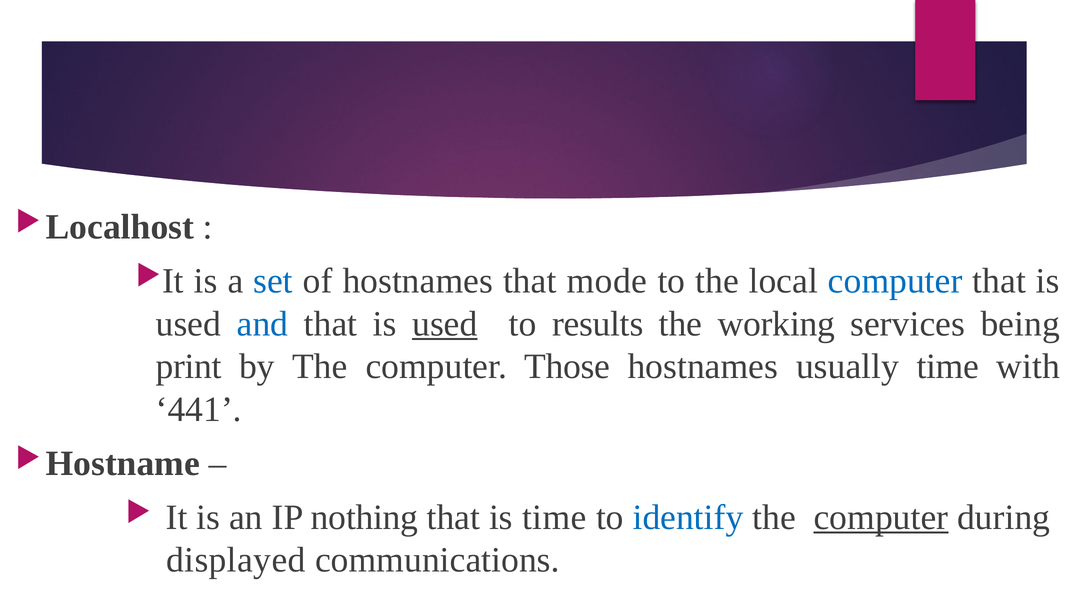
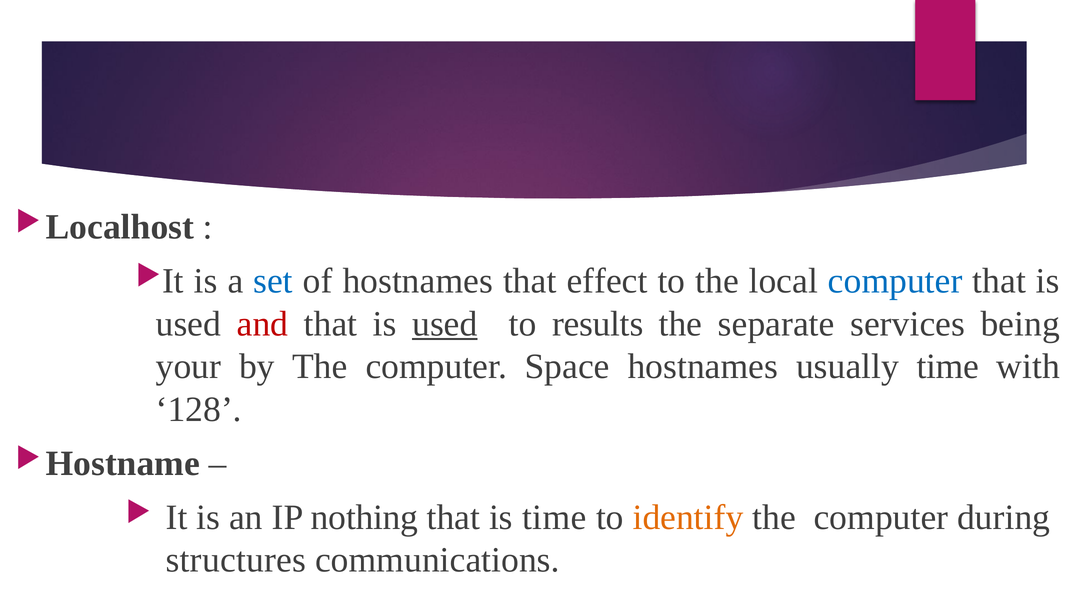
mode: mode -> effect (607, 281)
and colour: blue -> red (263, 324)
working: working -> separate (776, 324)
print: print -> your (188, 367)
Those: Those -> Space (567, 367)
441: 441 -> 128 (199, 410)
identify colour: blue -> orange (688, 518)
computer underline: present -> none (881, 518)
displayed: displayed -> structures (236, 560)
